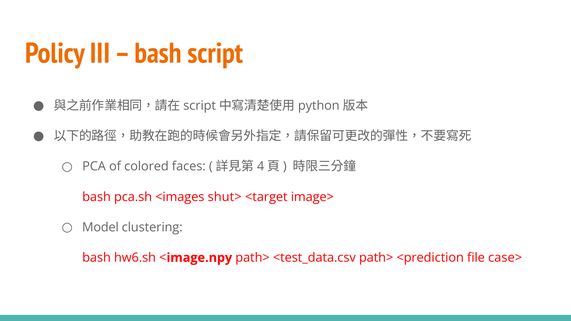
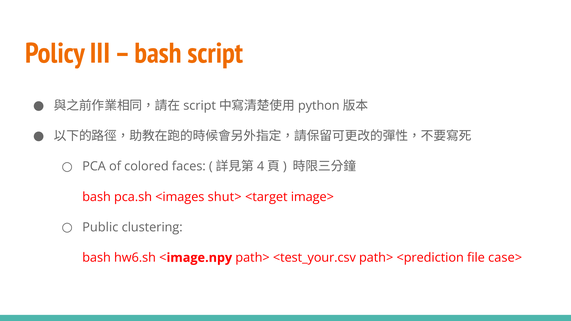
Model: Model -> Public (100, 227)
<test_data.csv: <test_data.csv -> <test_your.csv (314, 258)
